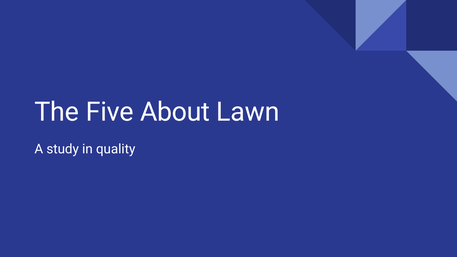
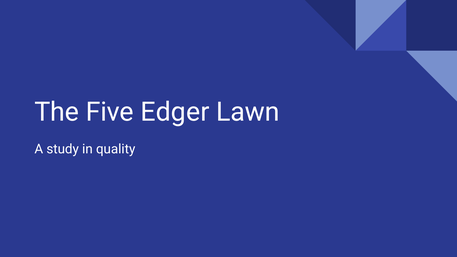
About: About -> Edger (175, 112)
